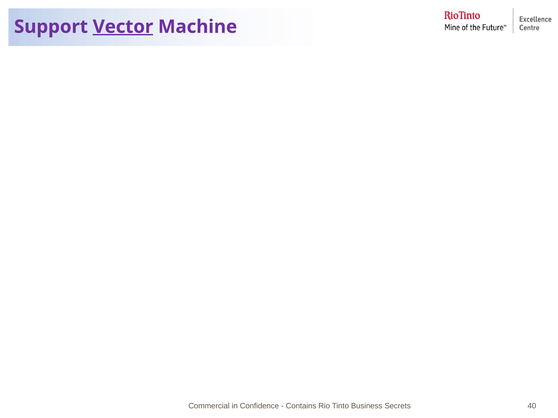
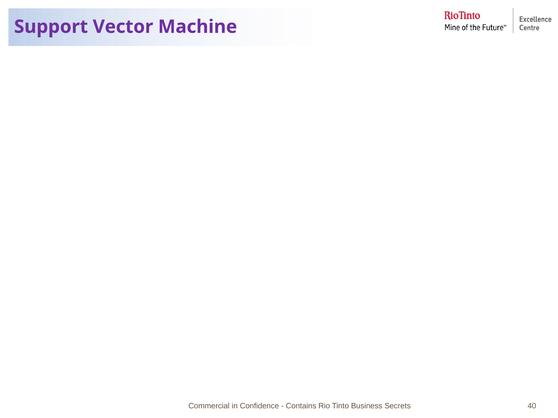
Vector underline: present -> none (123, 27)
